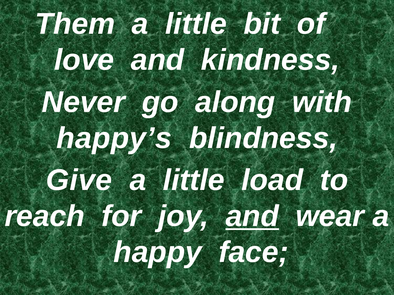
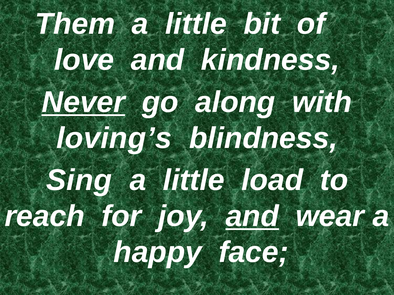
Never underline: none -> present (83, 102)
happy’s: happy’s -> loving’s (114, 138)
Give: Give -> Sing (79, 181)
